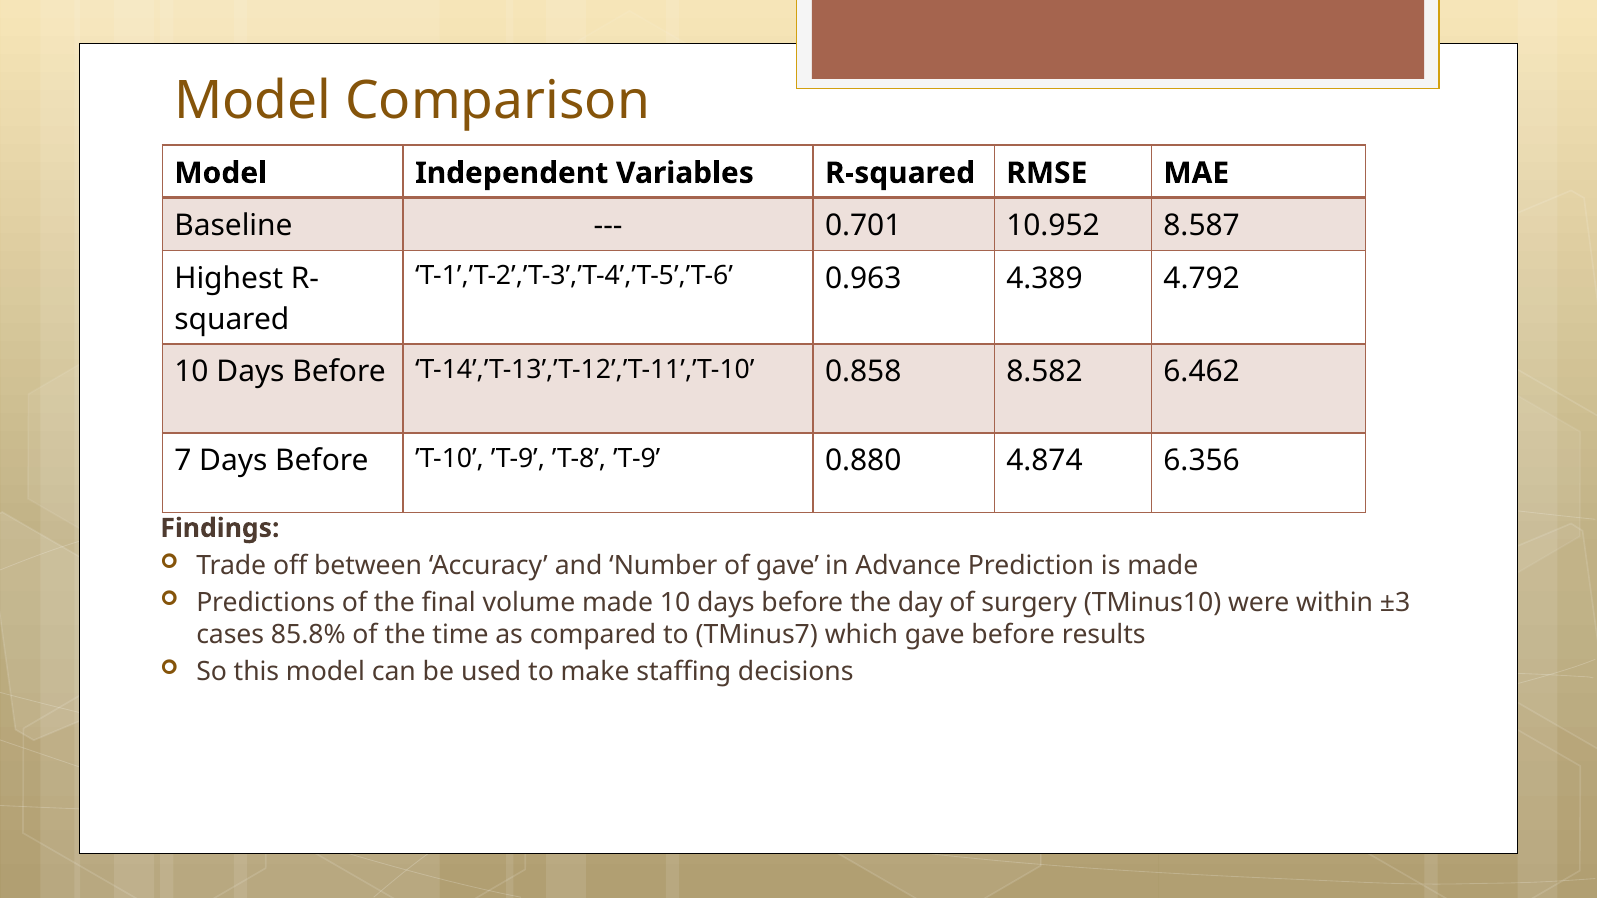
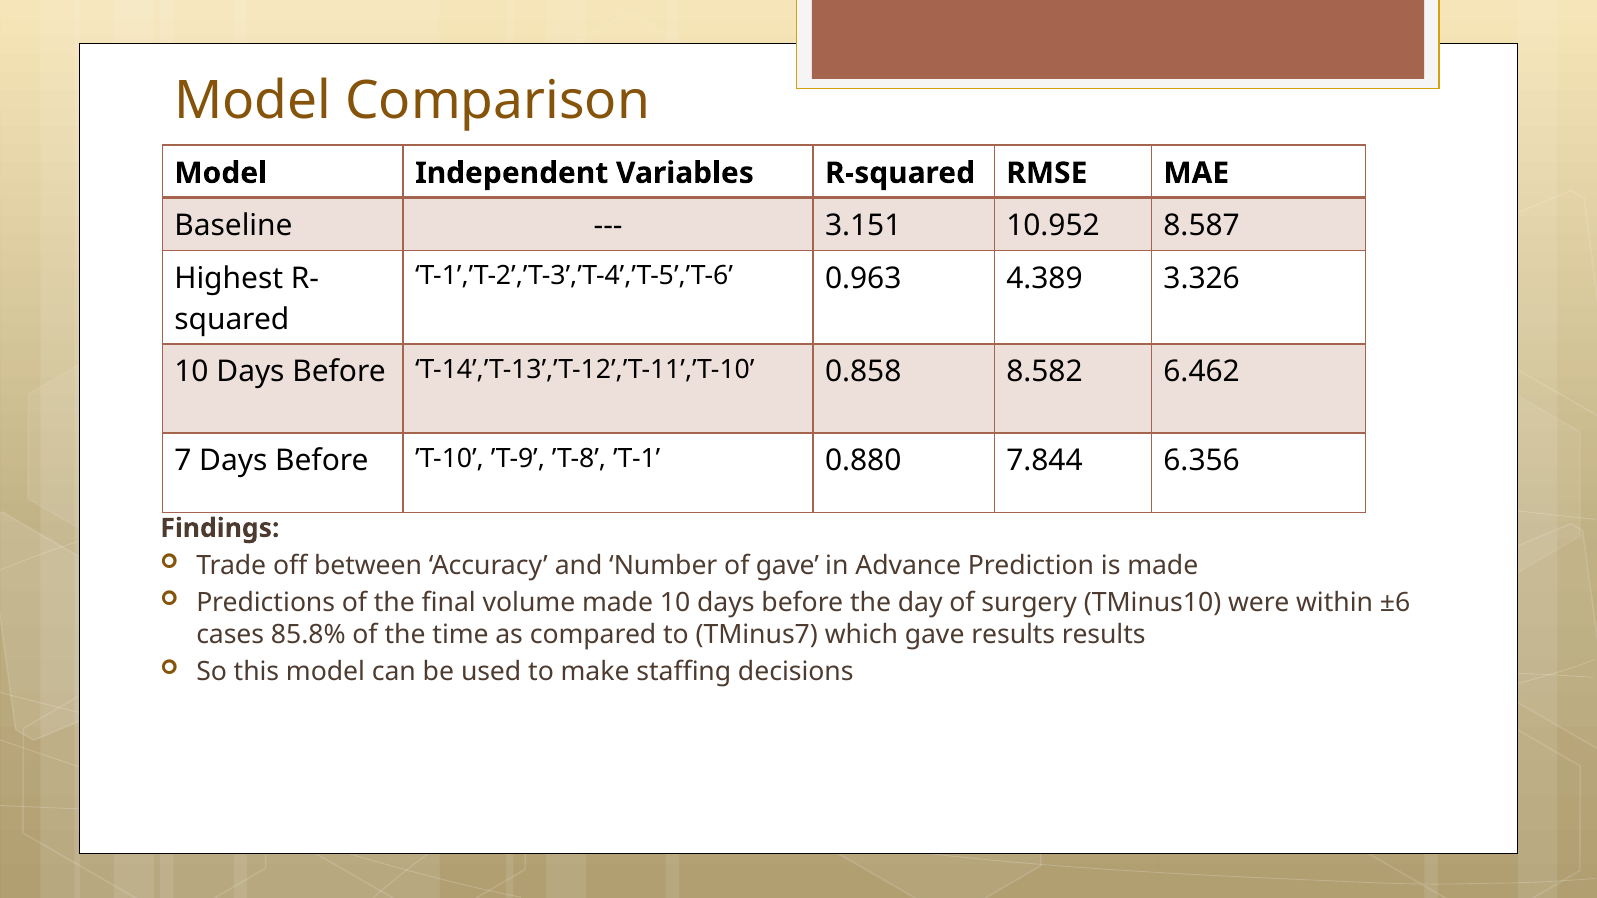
0.701: 0.701 -> 3.151 (863, 226)
4.792: 4.792 -> 3.326 (1202, 279)
’T-8 ’T-9: ’T-9 -> ’T-1 (637, 459)
4.874: 4.874 -> 7.844 (1045, 461)
±3: ±3 -> ±6 (1395, 603)
gave before: before -> results (1013, 635)
